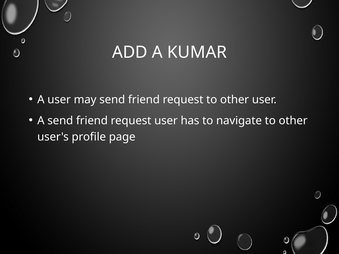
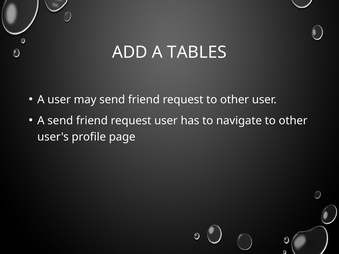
KUMAR: KUMAR -> TABLES (197, 52)
